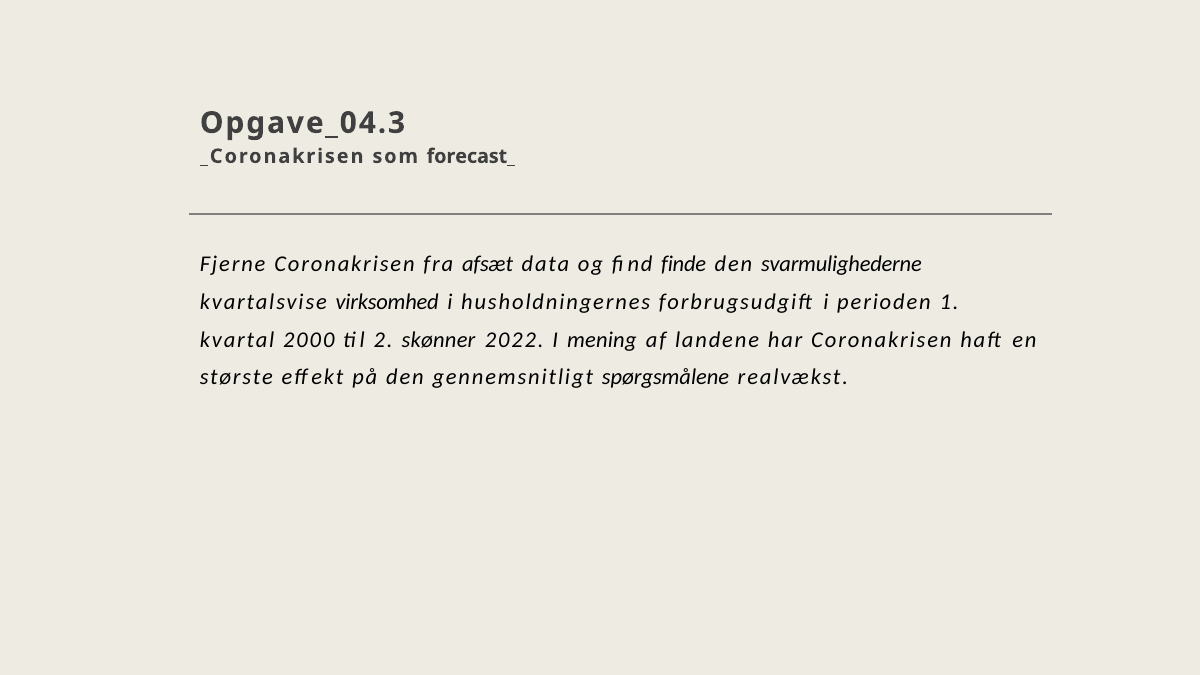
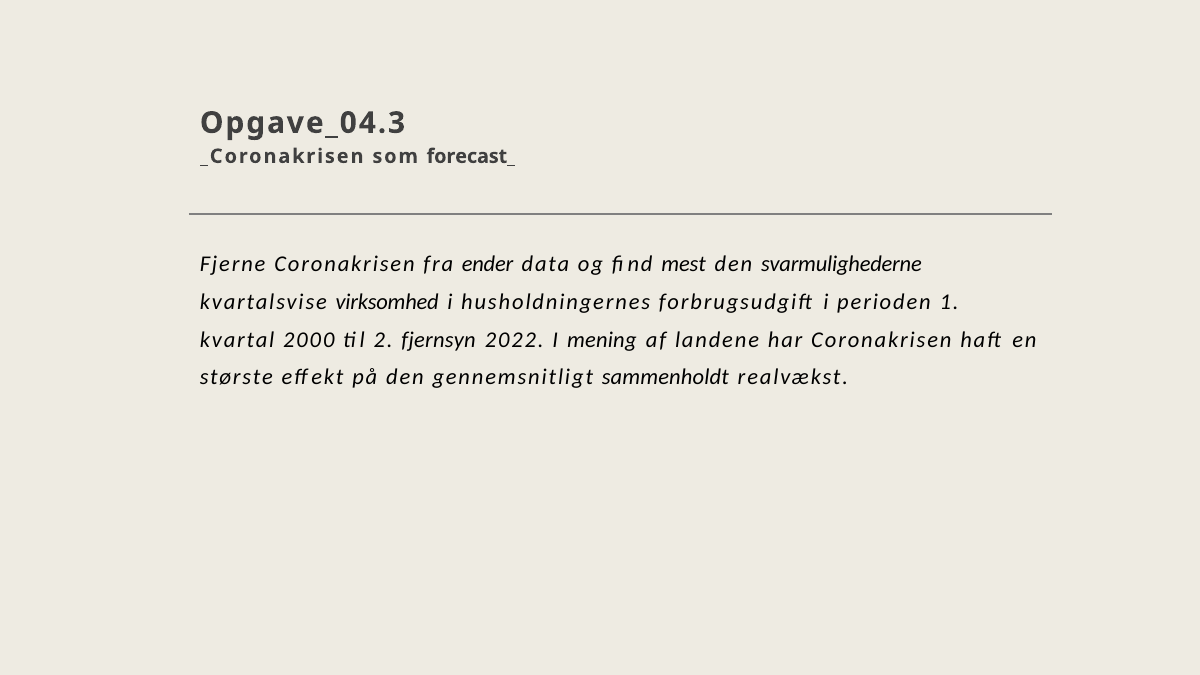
afsæt: afsæt -> ender (488, 264)
finde: finde -> mest (684, 264)
skønner: skønner -> fjernsyn (439, 340)
spørgsmålene: spørgsmålene -> sammenholdt (665, 378)
